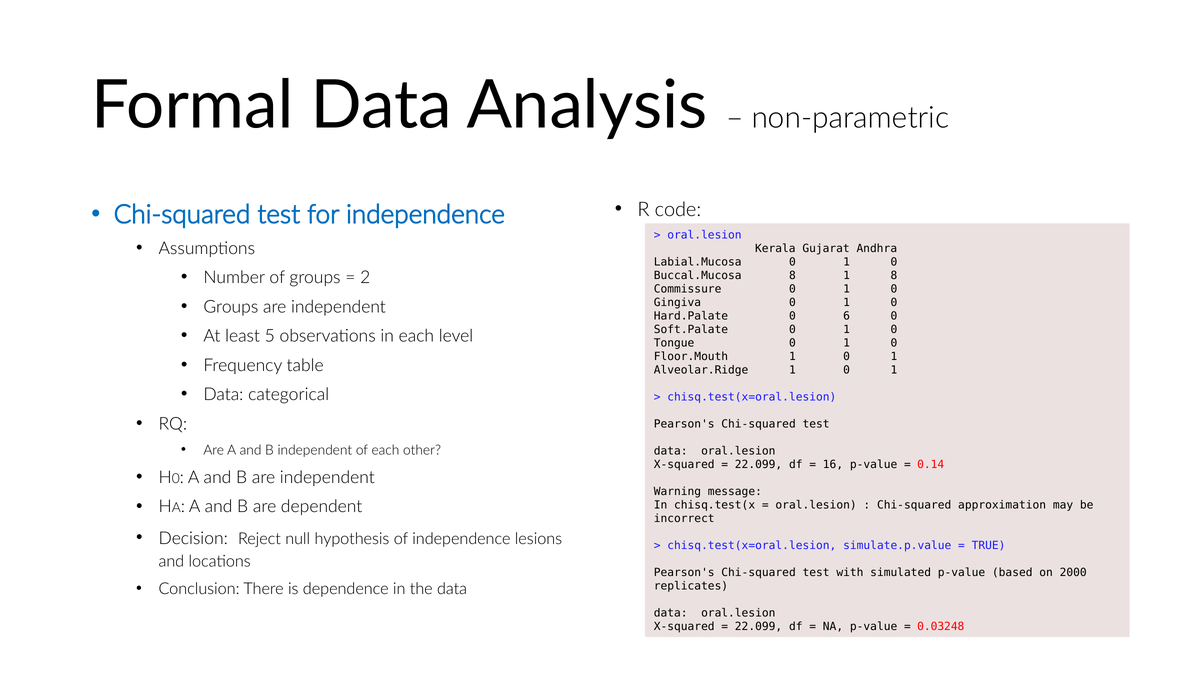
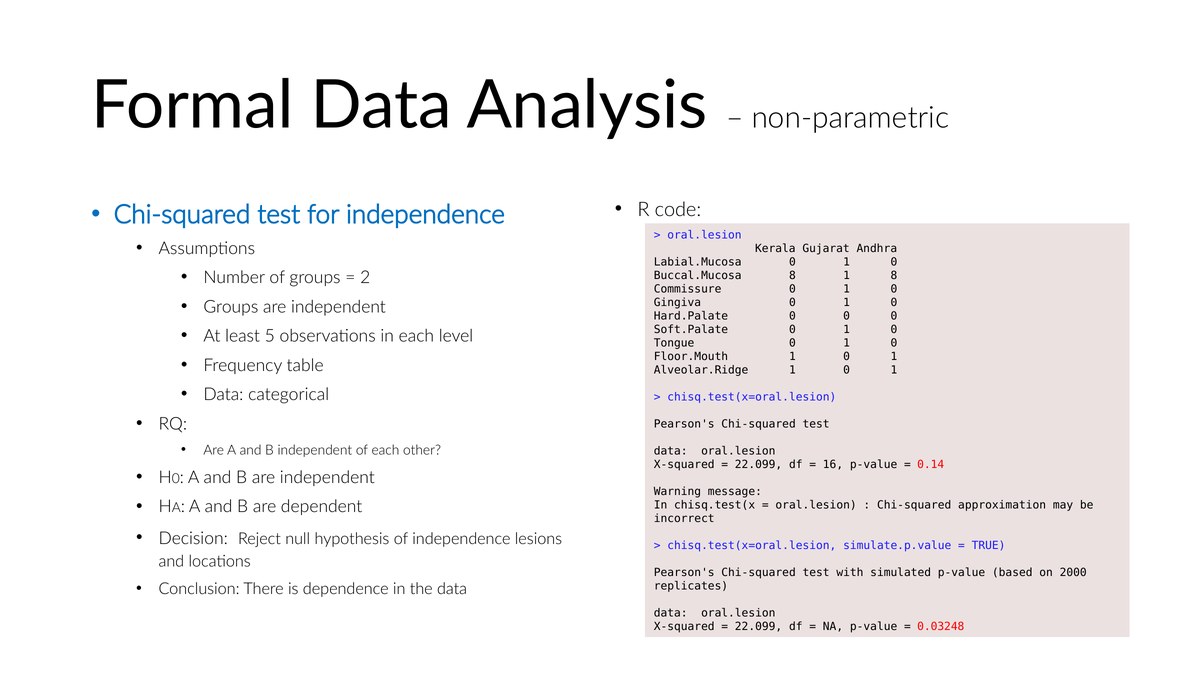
Hard.Palate 0 6: 6 -> 0 (847, 316)
